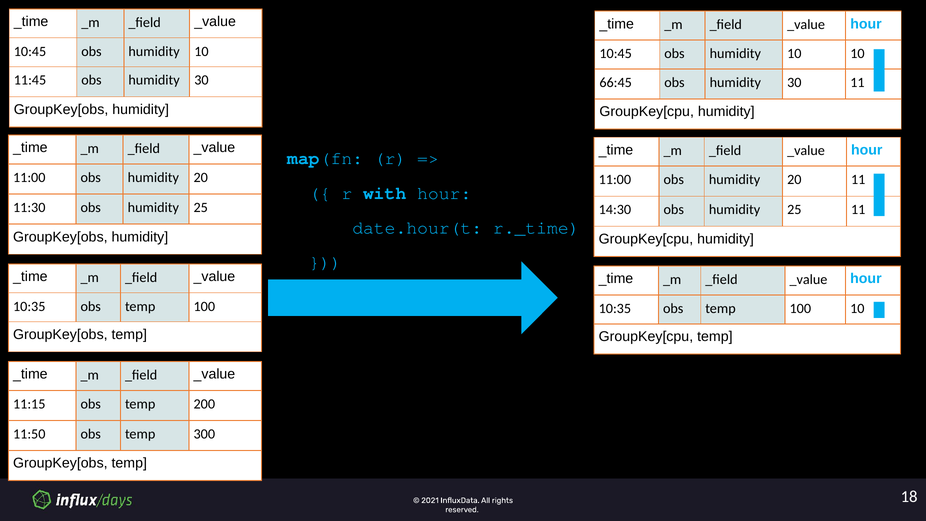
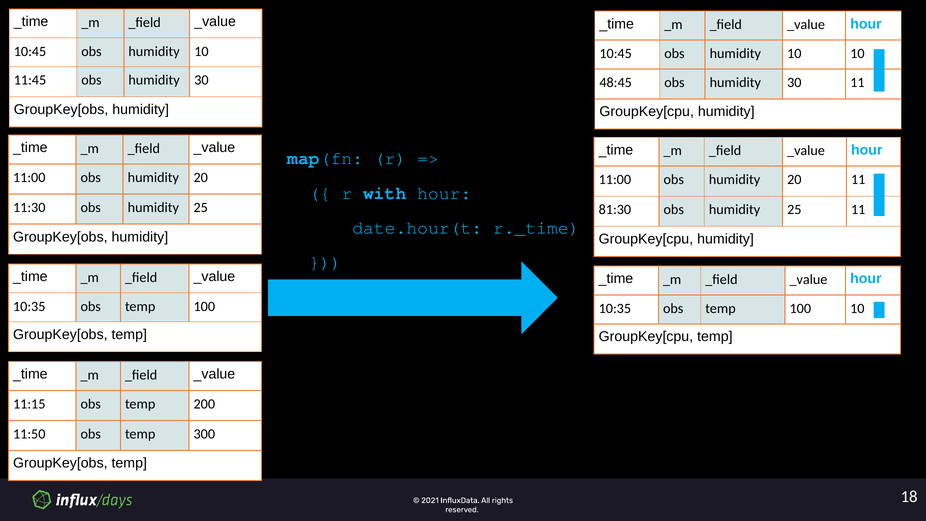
66:45: 66:45 -> 48:45 (616, 82)
14:30: 14:30 -> 81:30 (615, 210)
